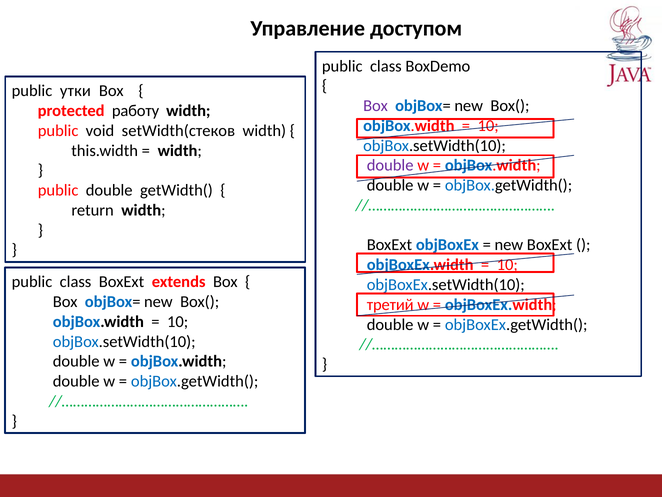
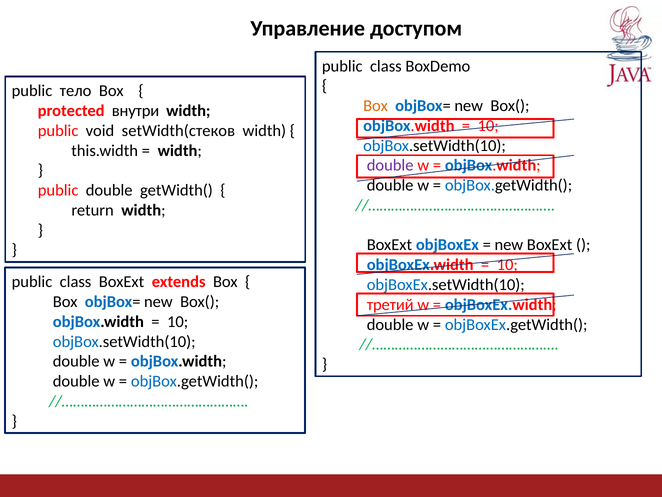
утки: утки -> тело (76, 91)
Вох colour: purple -> orange (375, 106)
работу: работу -> внутри (136, 111)
